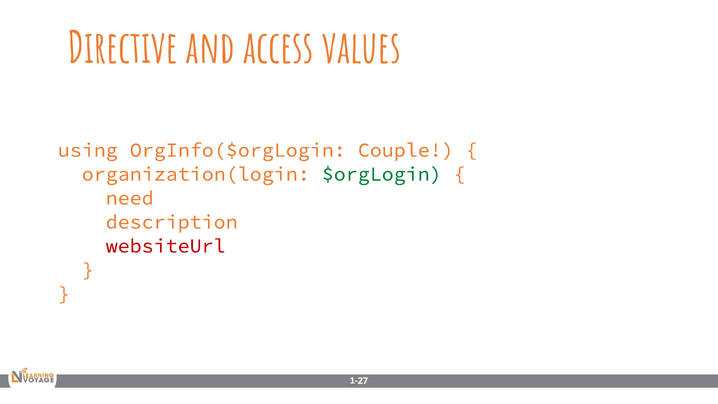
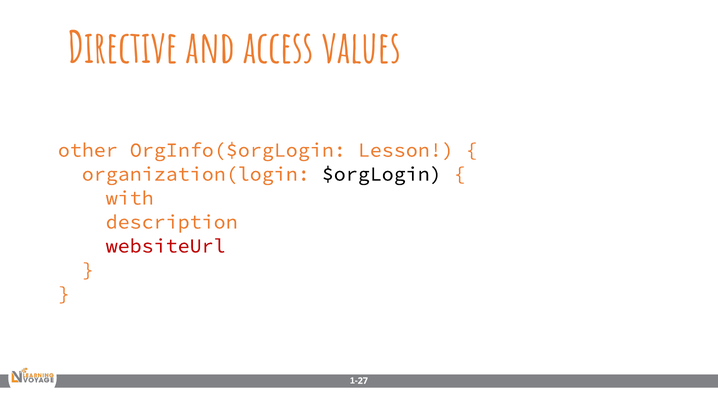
using: using -> other (88, 150)
Couple: Couple -> Lesson (406, 150)
$orgLogin colour: green -> black (382, 174)
need: need -> with (130, 198)
